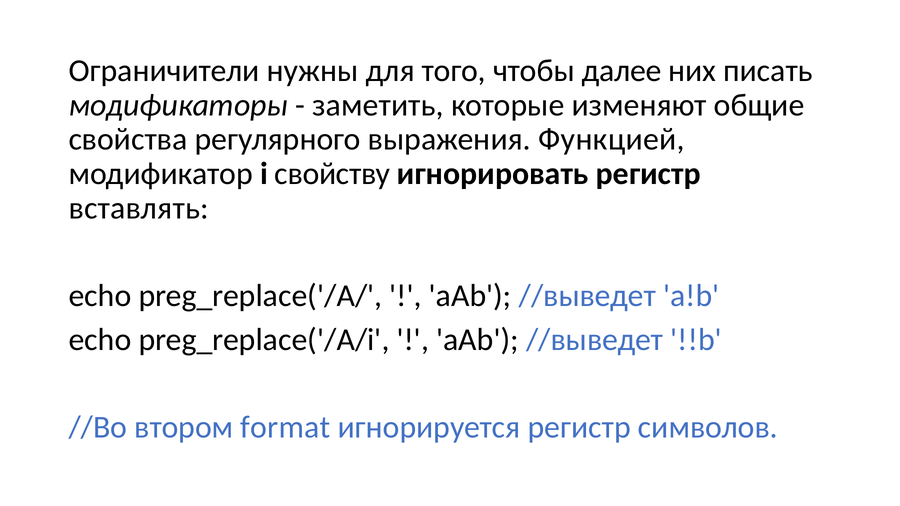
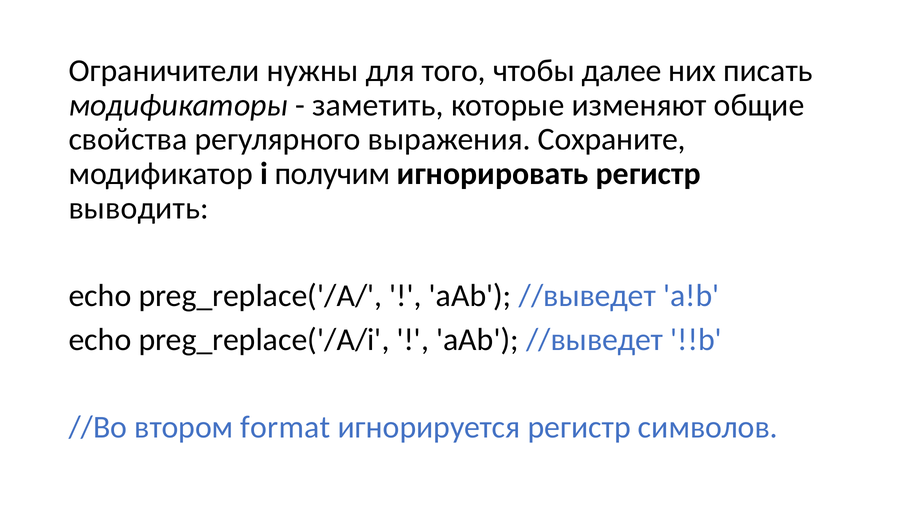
Функцией: Функцией -> Сохраните (612, 139)
свойству: свойству -> получим (332, 174)
вставлять: вставлять -> выводить (139, 208)
